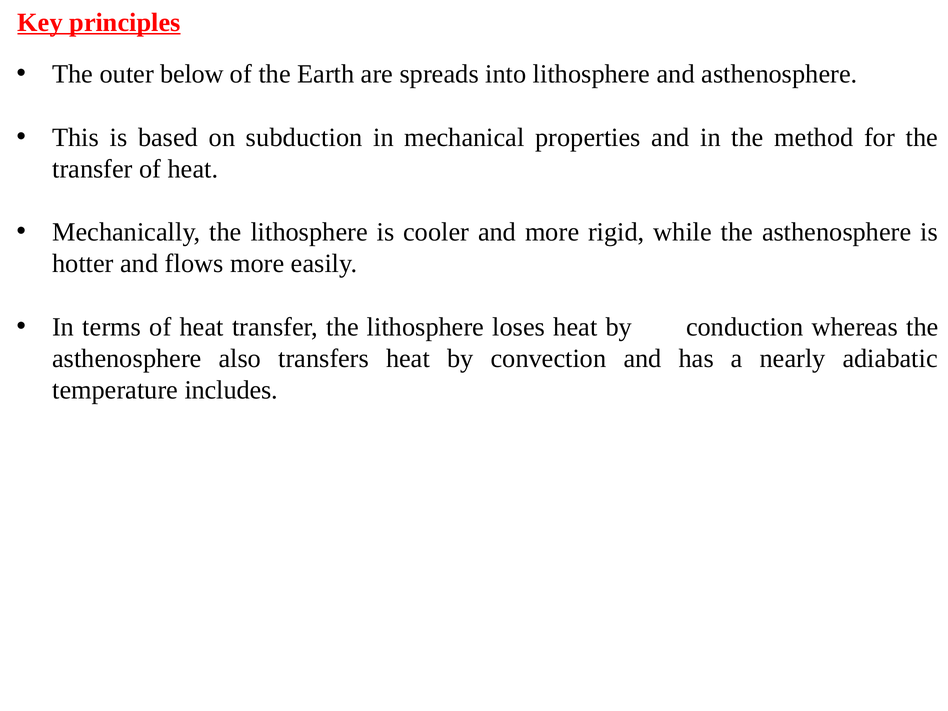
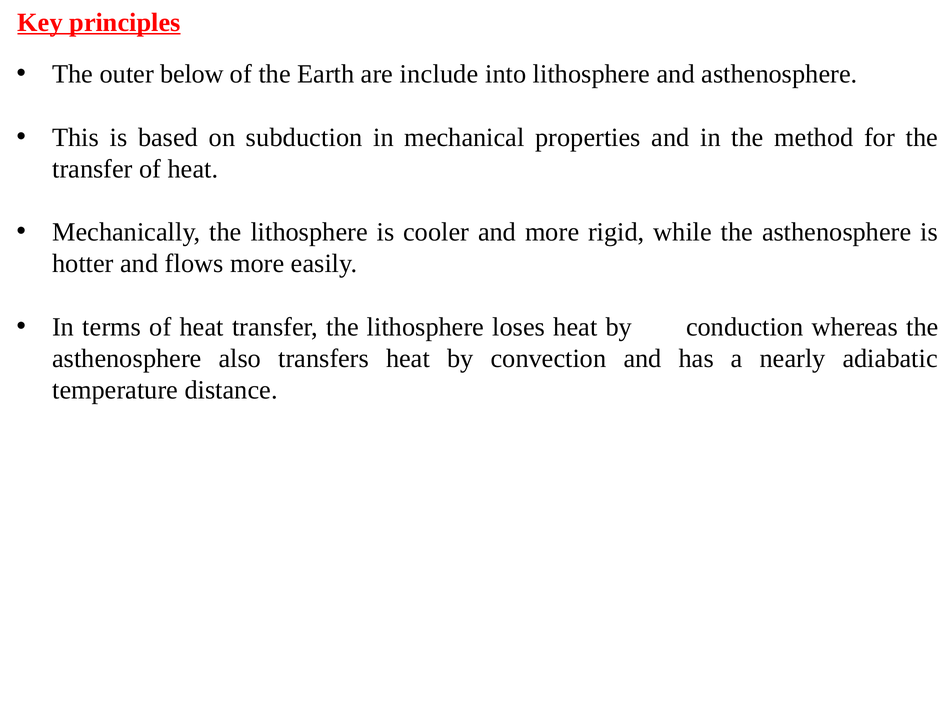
spreads: spreads -> include (439, 74)
includes: includes -> distance (231, 390)
